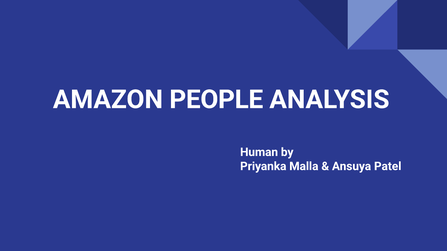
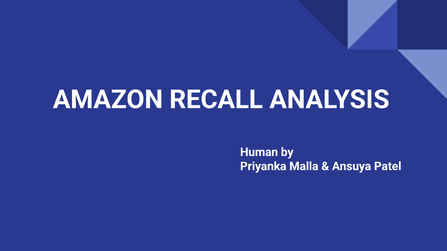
PEOPLE: PEOPLE -> RECALL (216, 100)
